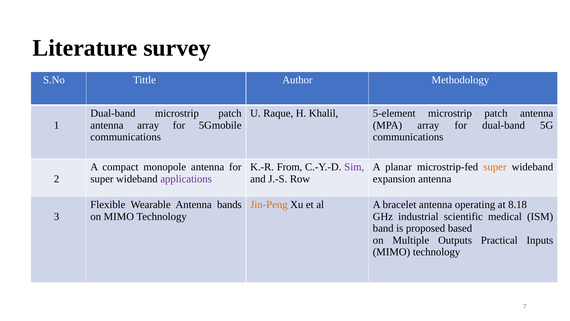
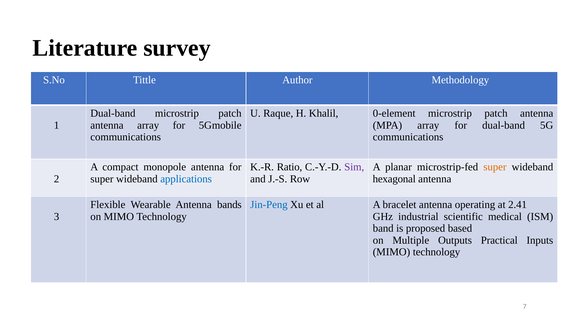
5-element: 5-element -> 0-element (394, 113)
From: From -> Ratio (290, 167)
applications colour: purple -> blue (186, 179)
expansion: expansion -> hexagonal (394, 179)
Jin-Peng colour: orange -> blue (269, 204)
8.18: 8.18 -> 2.41 (518, 204)
